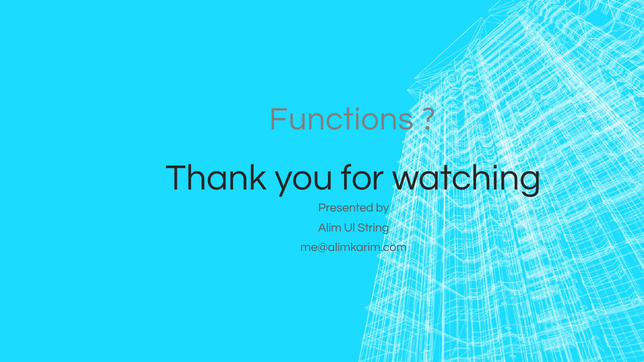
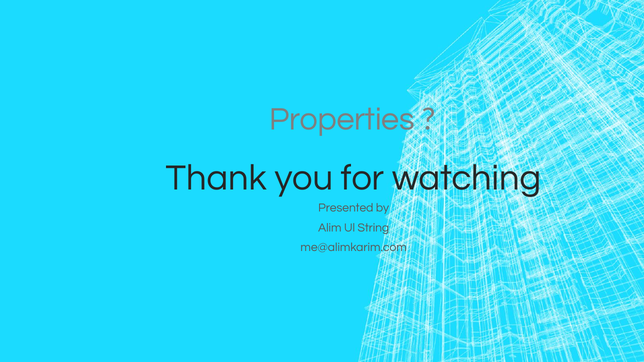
Functions: Functions -> Properties (342, 119)
